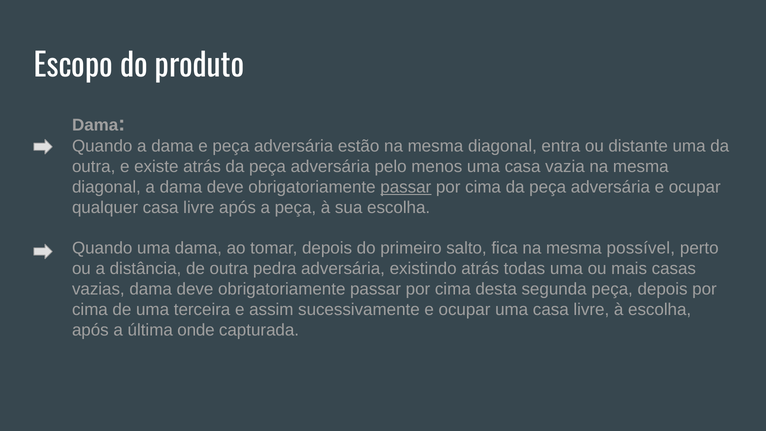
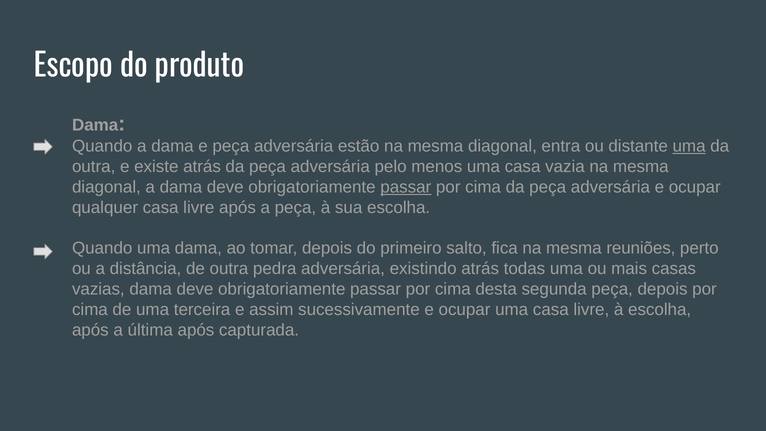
uma underline: none -> present (689, 146)
possível: possível -> reuniões (641, 248)
última onde: onde -> após (196, 330)
